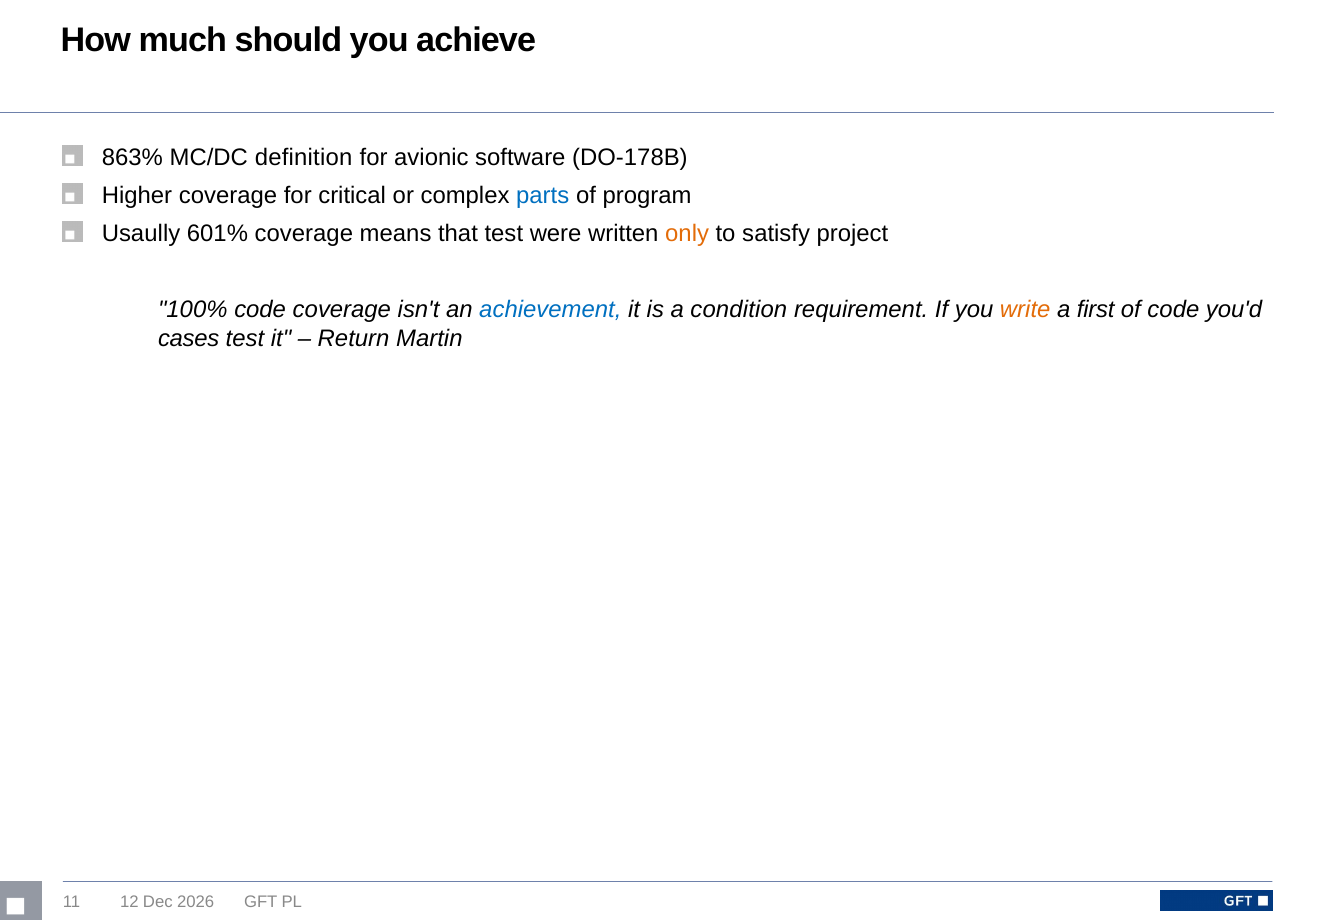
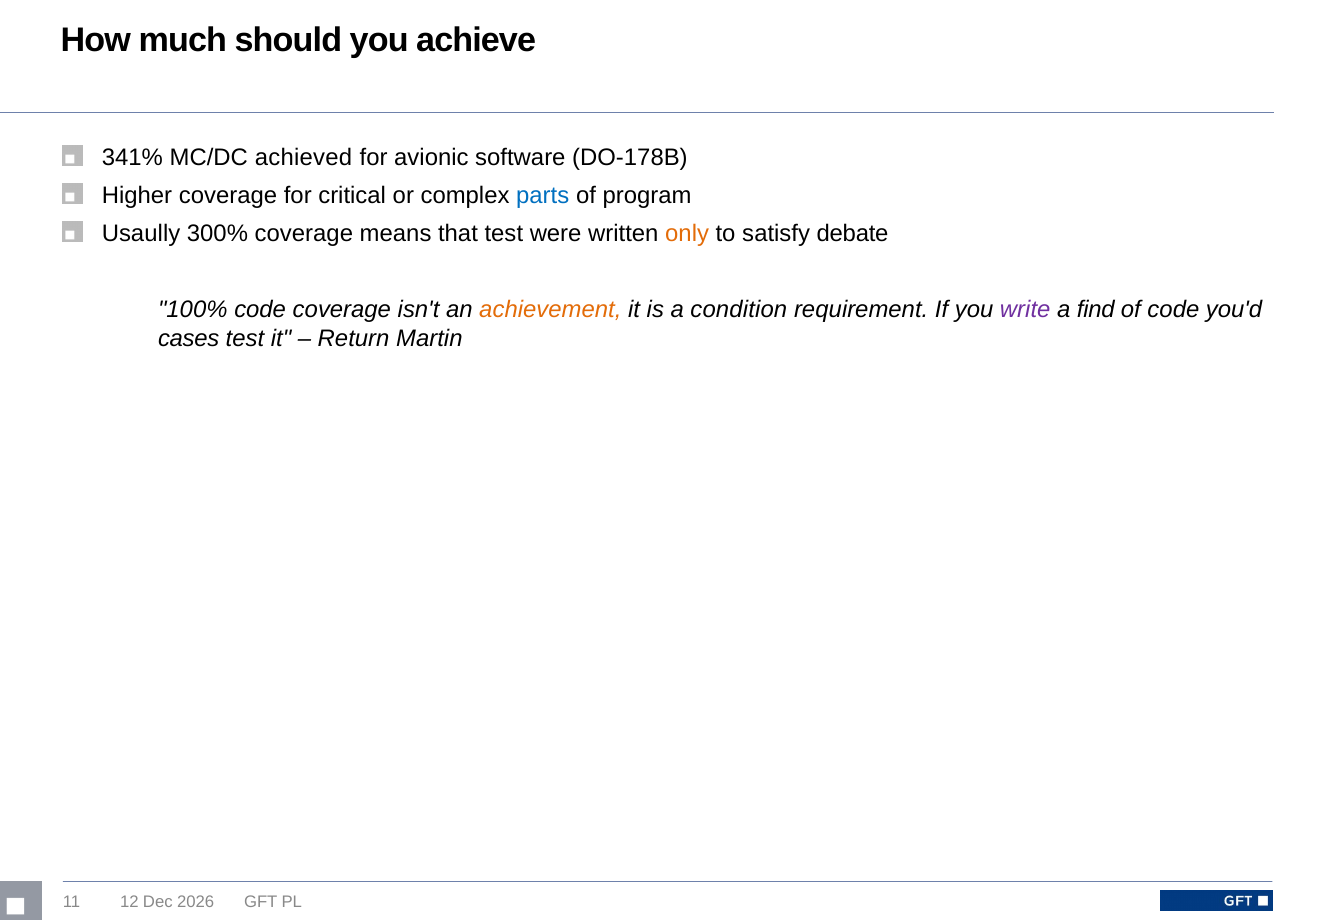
863%: 863% -> 341% (132, 157)
definition: definition -> achieved (304, 157)
601%: 601% -> 300% (217, 234)
project: project -> debate (853, 234)
achievement colour: blue -> orange (550, 310)
write colour: orange -> purple (1025, 310)
first: first -> find (1096, 310)
